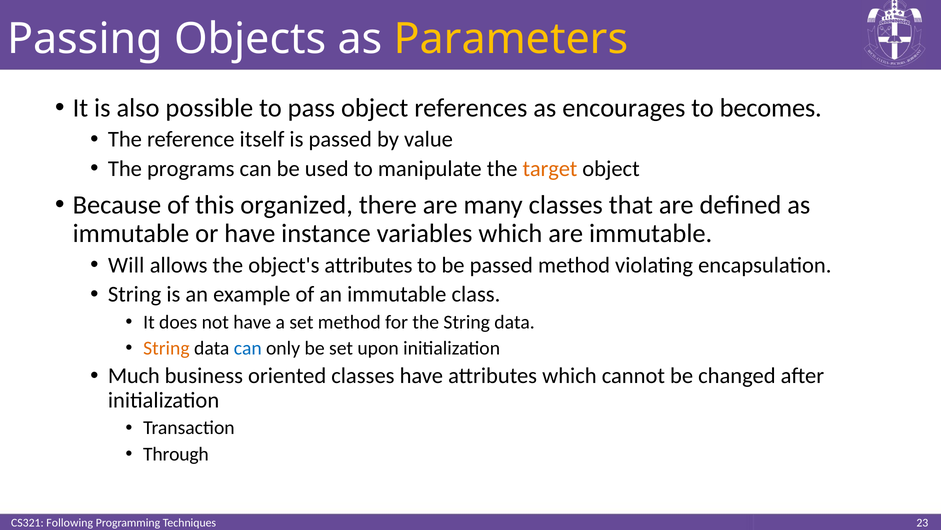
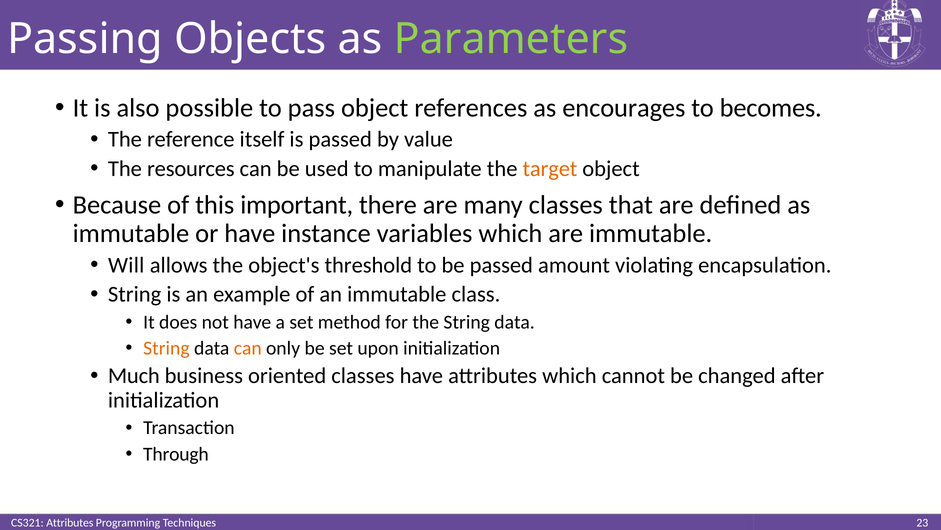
Parameters colour: yellow -> light green (511, 39)
programs: programs -> resources (191, 168)
organized: organized -> important (297, 205)
object's attributes: attributes -> threshold (368, 265)
passed method: method -> amount (574, 265)
can colour: blue -> orange (248, 348)
CS321 Following: Following -> Attributes (70, 522)
